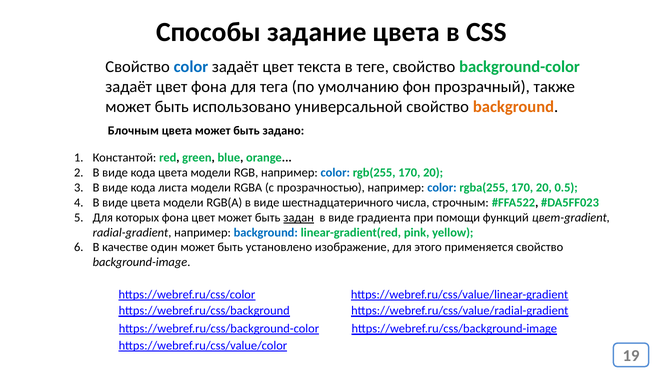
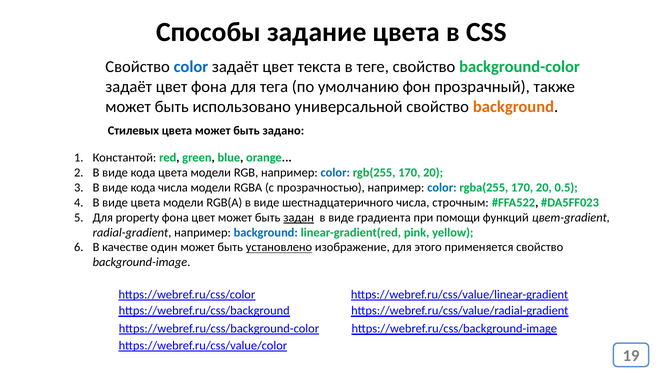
Блочным: Блочным -> Стилевых (133, 131)
кода листа: листа -> числа (173, 188)
которых: которых -> property (137, 218)
установлено underline: none -> present (279, 247)
